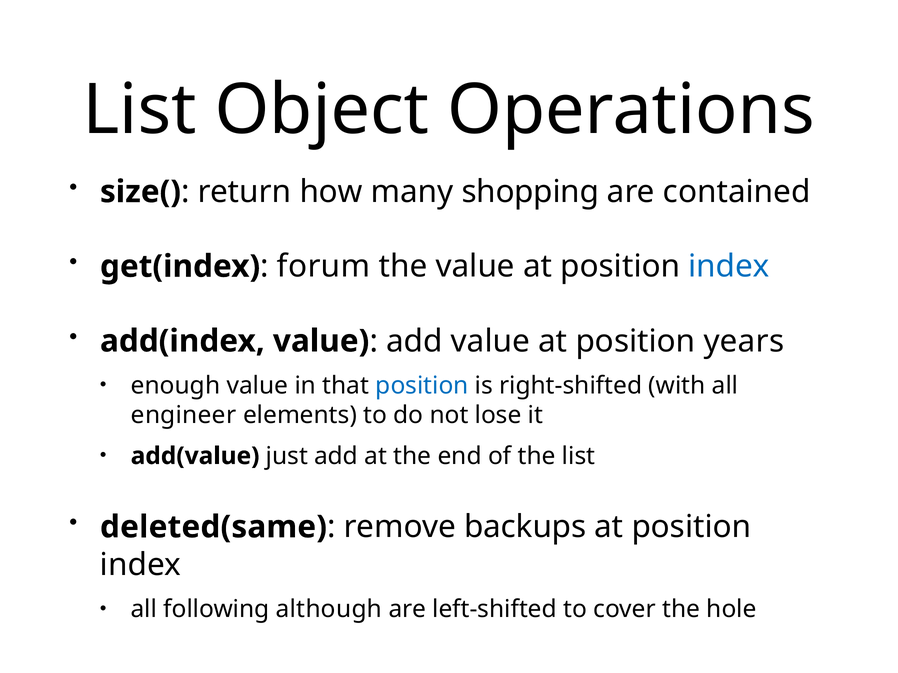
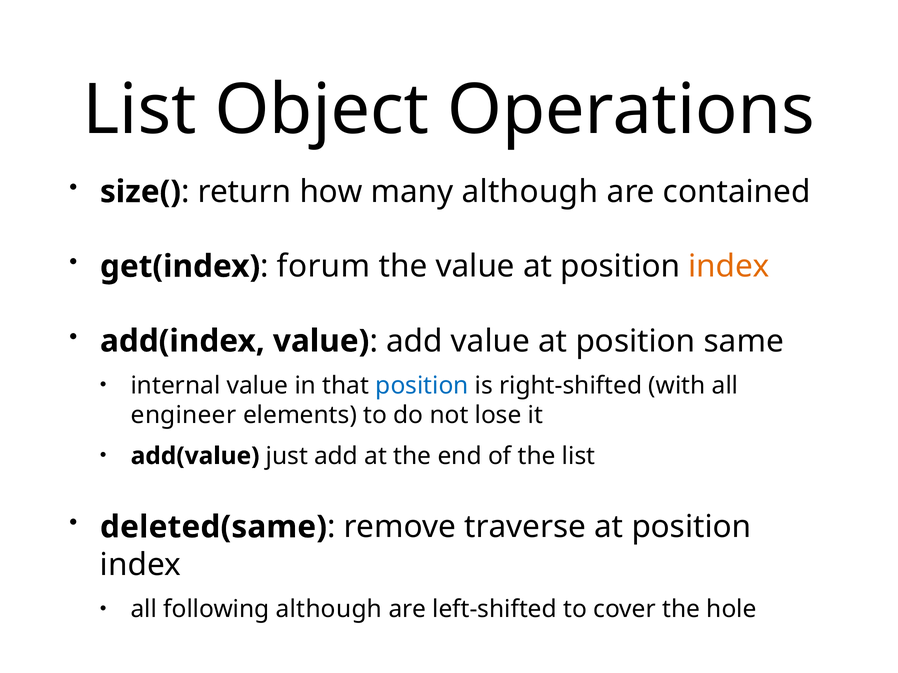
many shopping: shopping -> although (530, 192)
index colour: blue -> orange (729, 267)
years: years -> same (744, 341)
enough: enough -> internal (176, 386)
backups: backups -> traverse (525, 527)
